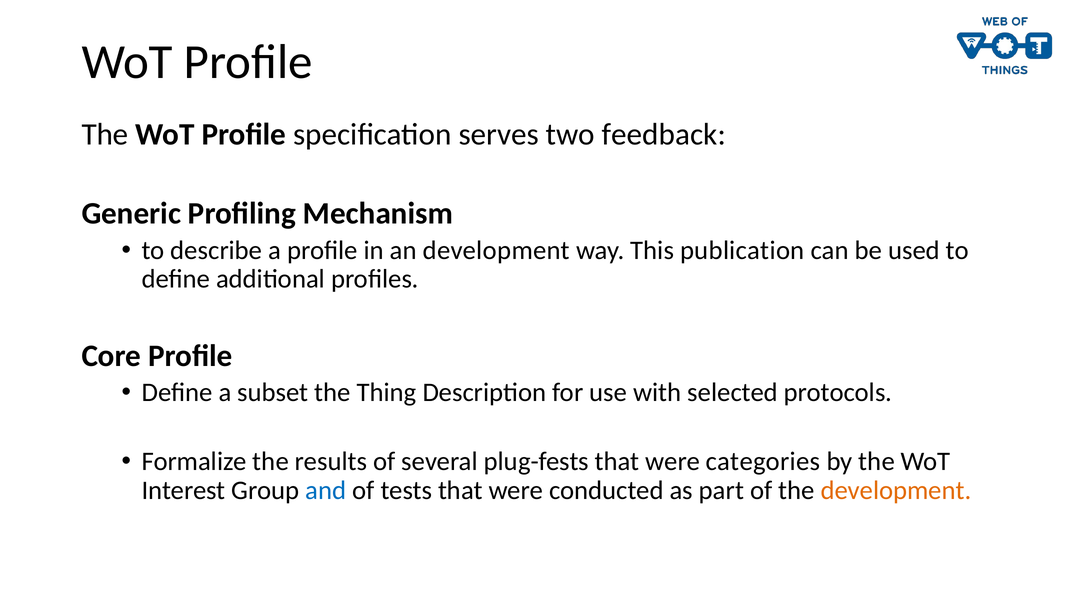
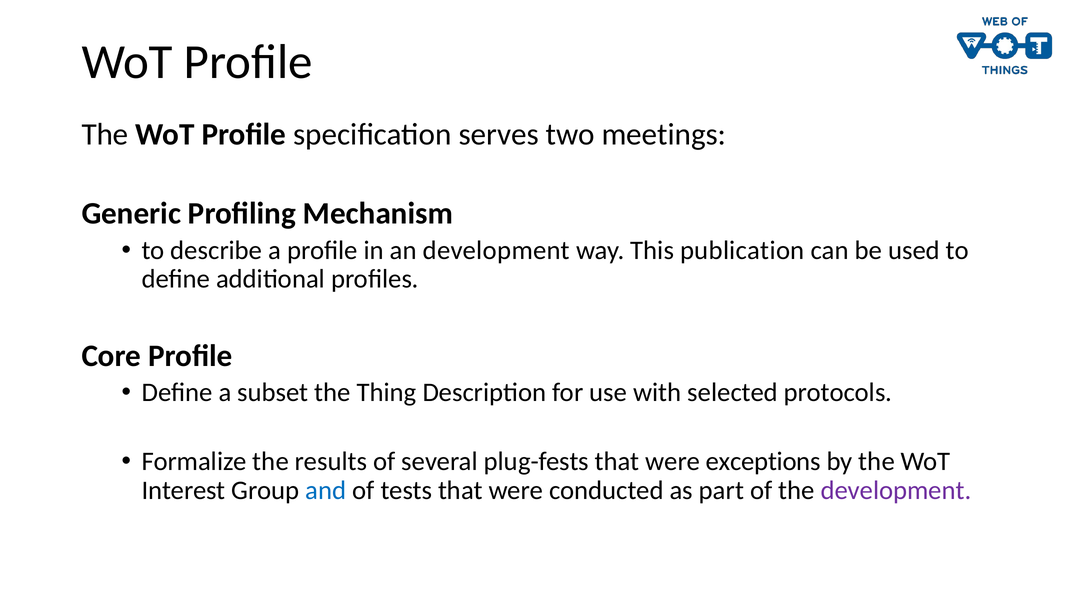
feedback: feedback -> meetings (664, 134)
categories: categories -> exceptions (763, 462)
development colour: orange -> purple (896, 491)
